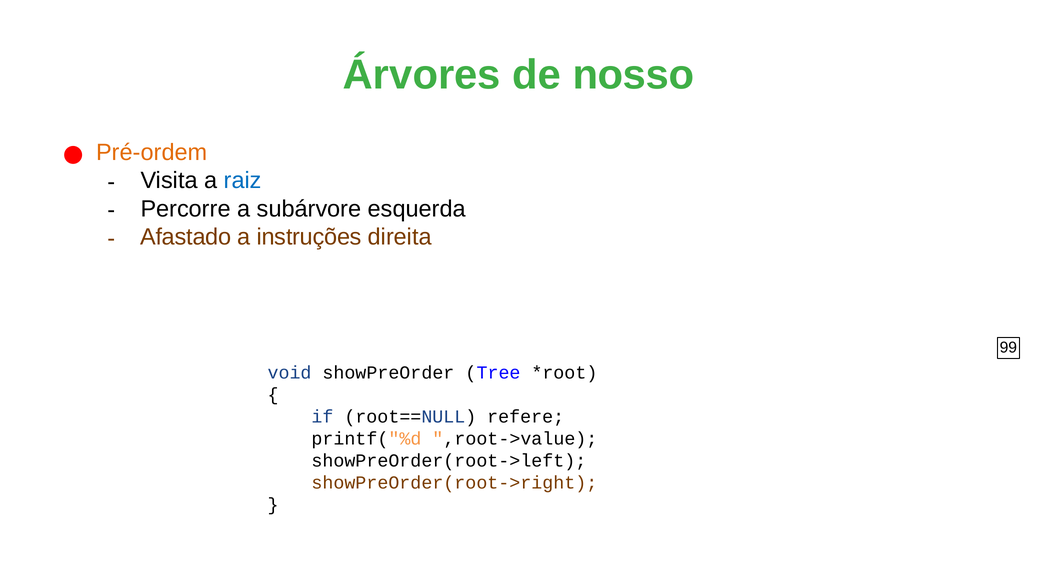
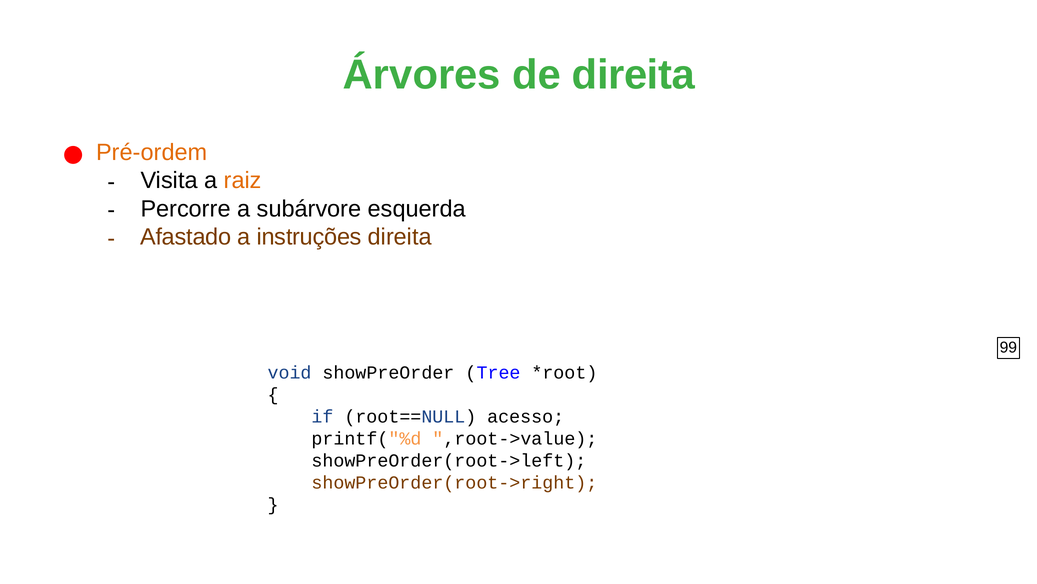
de nosso: nosso -> direita (633, 75)
raiz colour: blue -> orange (243, 180)
refere: refere -> acesso (526, 416)
